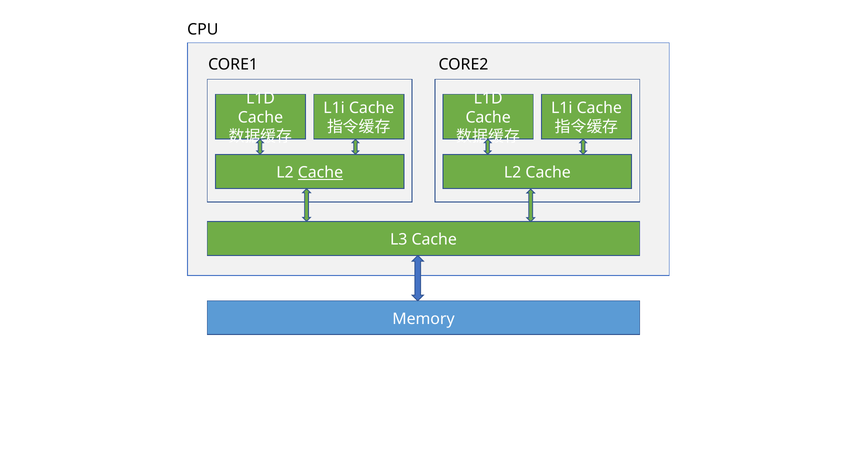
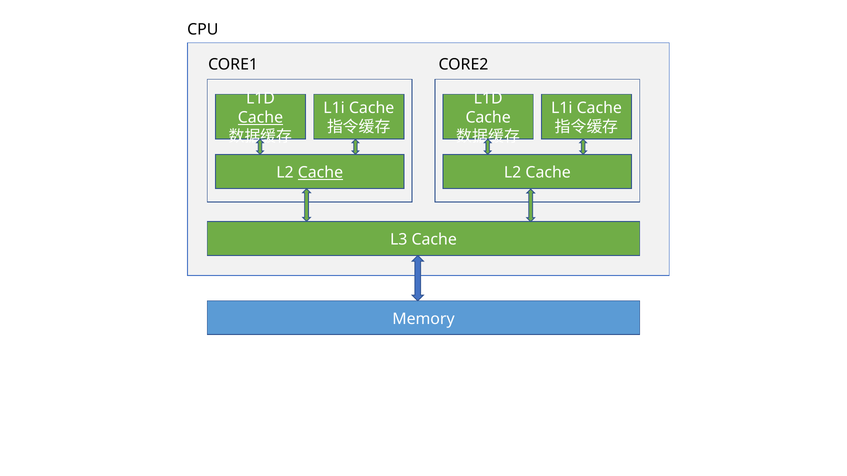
Cache underline: none -> present (260, 118)
